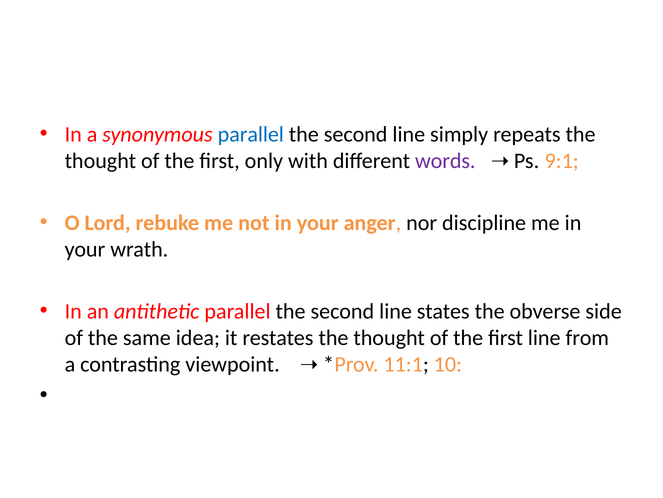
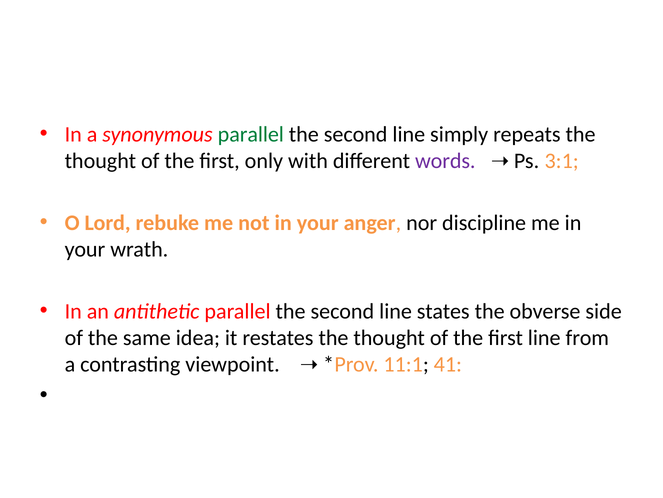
parallel colour: blue -> green (251, 134)
9:1: 9:1 -> 3:1 (562, 161)
10: 10 -> 41 (448, 364)
